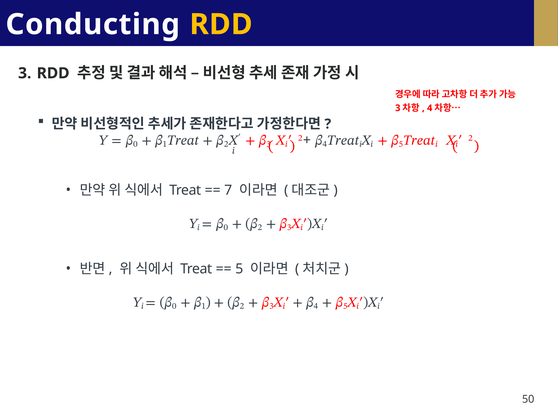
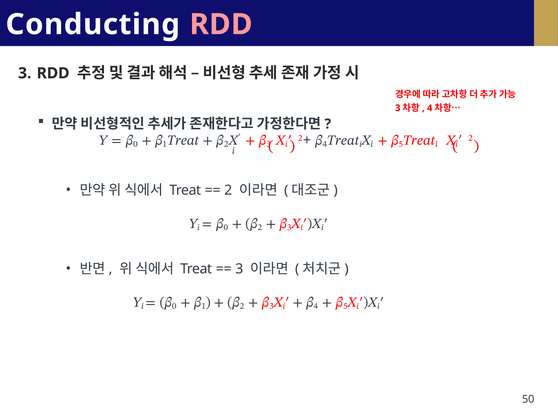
RDD colour: yellow -> pink (221, 24)
7: 7 -> 2 (228, 190)
5: 5 -> 3 (239, 269)
